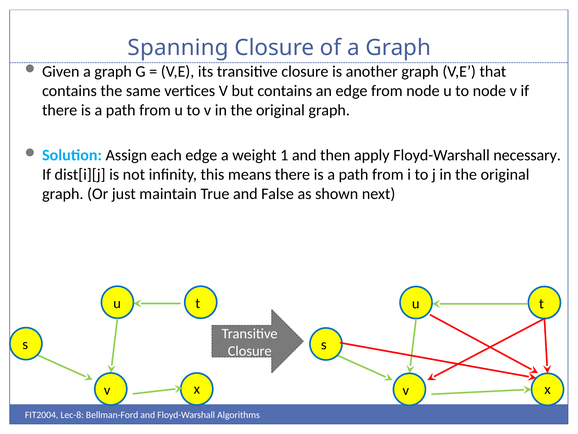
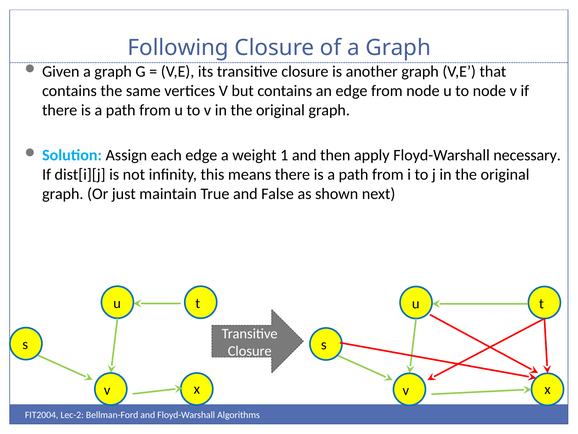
Spanning: Spanning -> Following (178, 48)
Lec-8: Lec-8 -> Lec-2 (72, 415)
